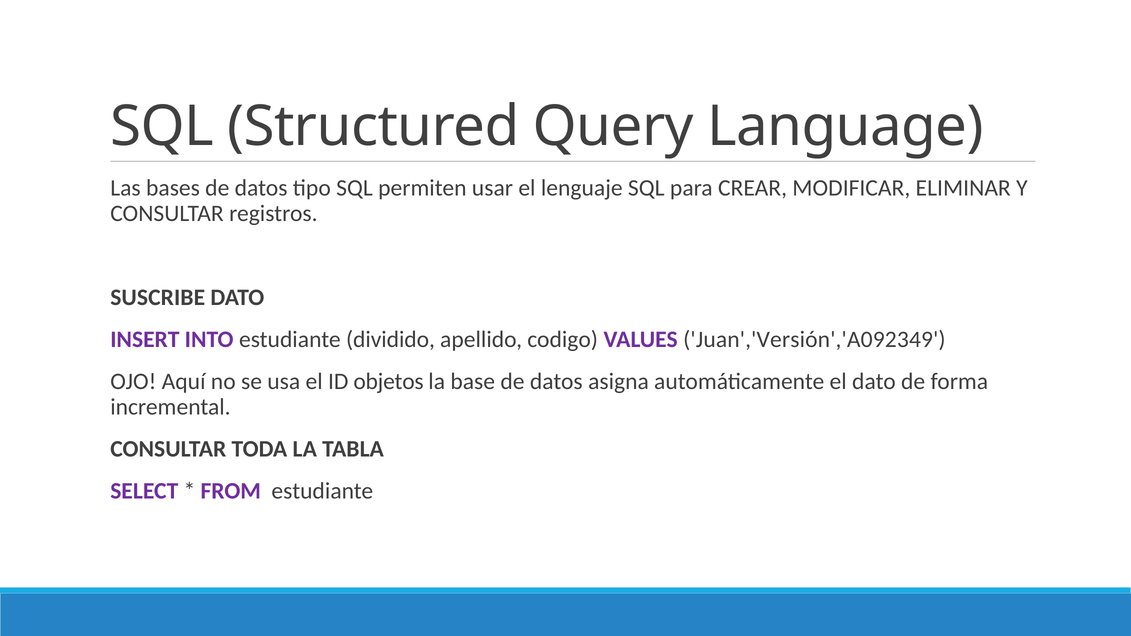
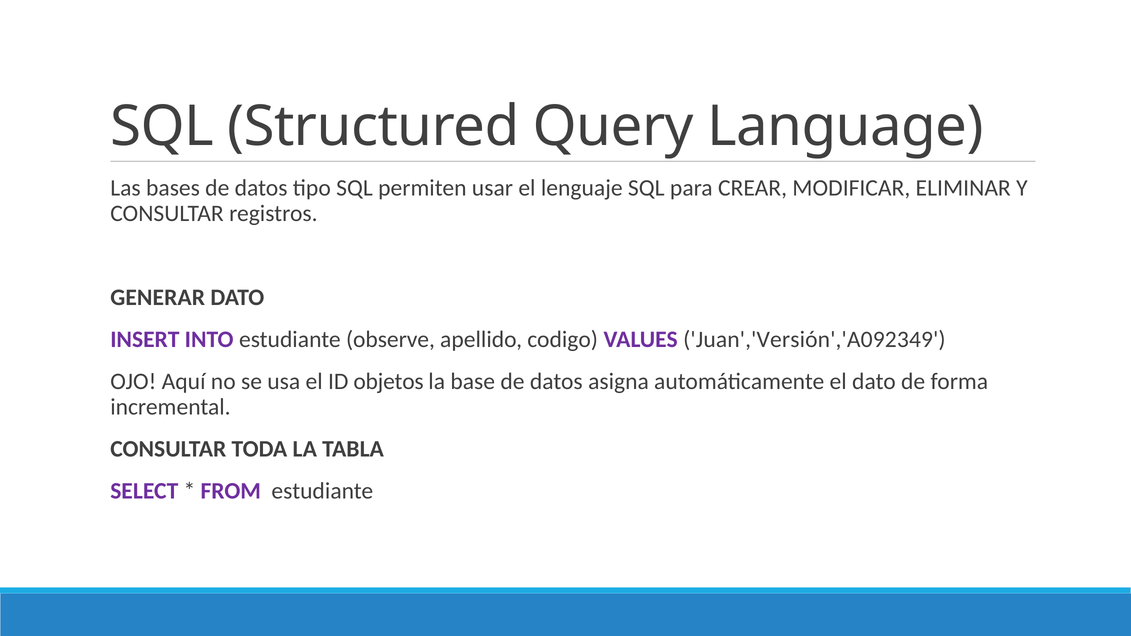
SUSCRIBE: SUSCRIBE -> GENERAR (158, 298)
dividido: dividido -> observe (390, 339)
